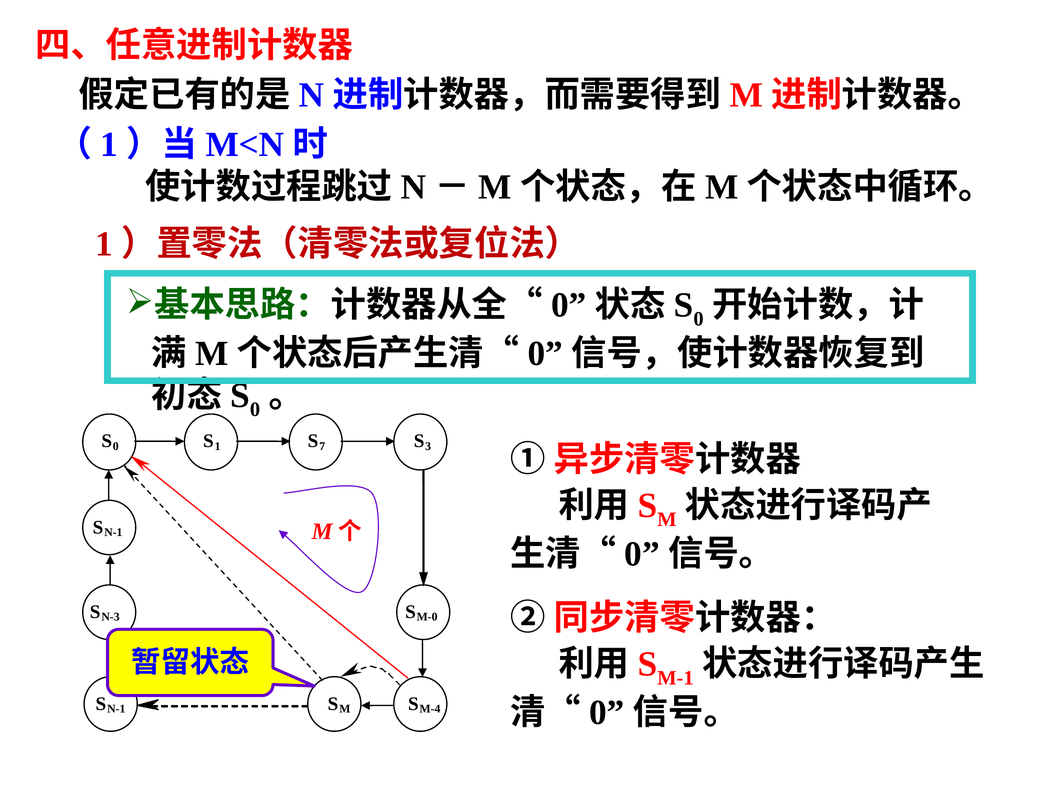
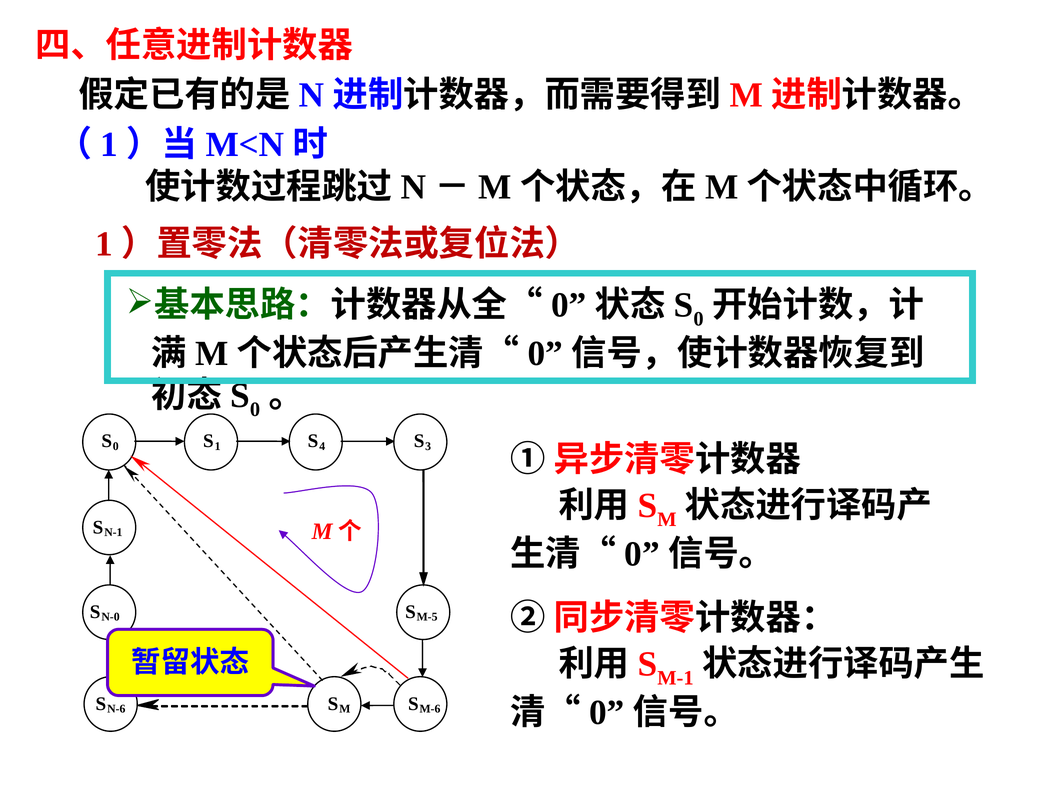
7: 7 -> 4 (322, 446)
N-3: N-3 -> N-0 (111, 617)
M-0: M-0 -> M-5 (427, 617)
N-1: N-1 -> N-6 (116, 708)
M-4: M-4 -> M-6 (430, 708)
